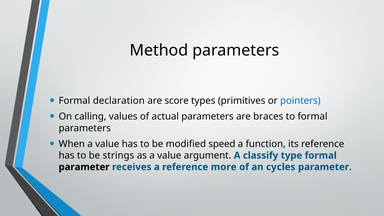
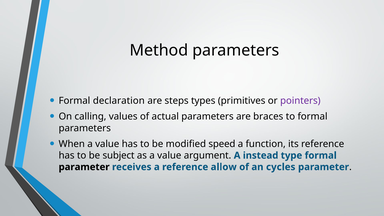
score: score -> steps (177, 101)
pointers colour: blue -> purple (300, 101)
strings: strings -> subject (119, 155)
classify: classify -> instead (261, 155)
more: more -> allow (224, 167)
